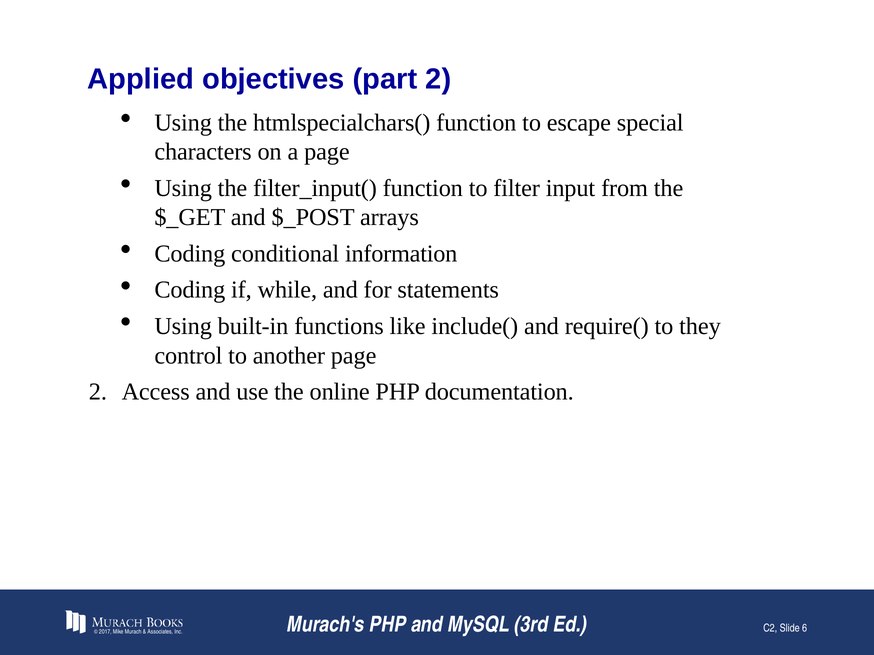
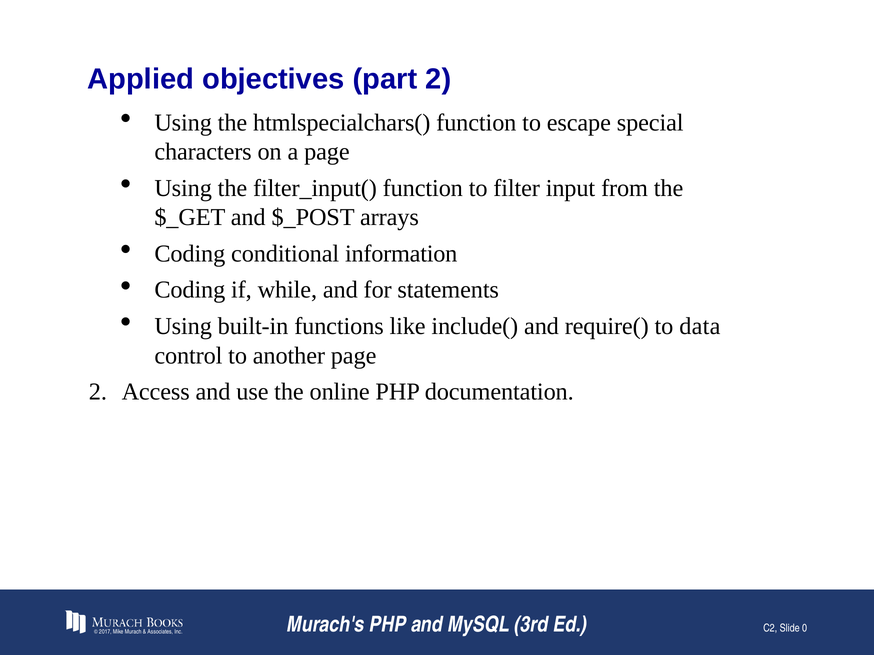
they: they -> data (700, 327)
6: 6 -> 0 (805, 629)
